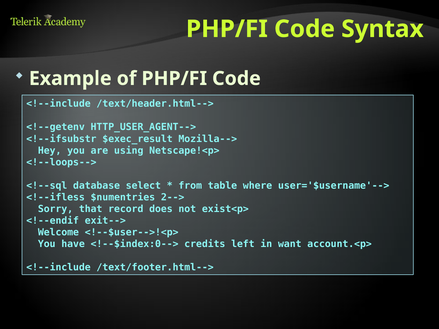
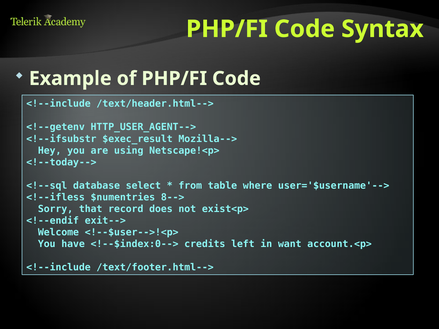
<!--loops-->: <!--loops--> -> <!--today--> (61, 162)
2-->: 2--> -> 8--> (173, 197)
